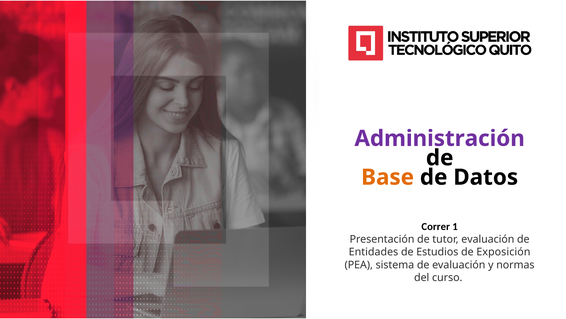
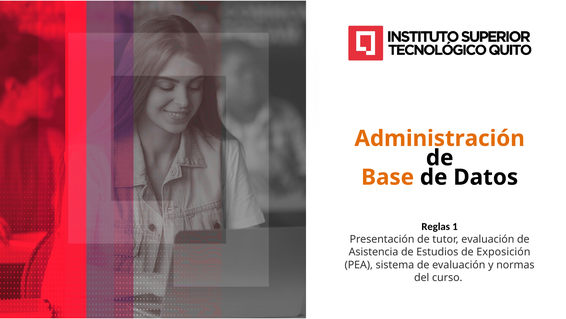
Administración colour: purple -> orange (440, 138)
Correr: Correr -> Reglas (436, 226)
Entidades: Entidades -> Asistencia (374, 252)
